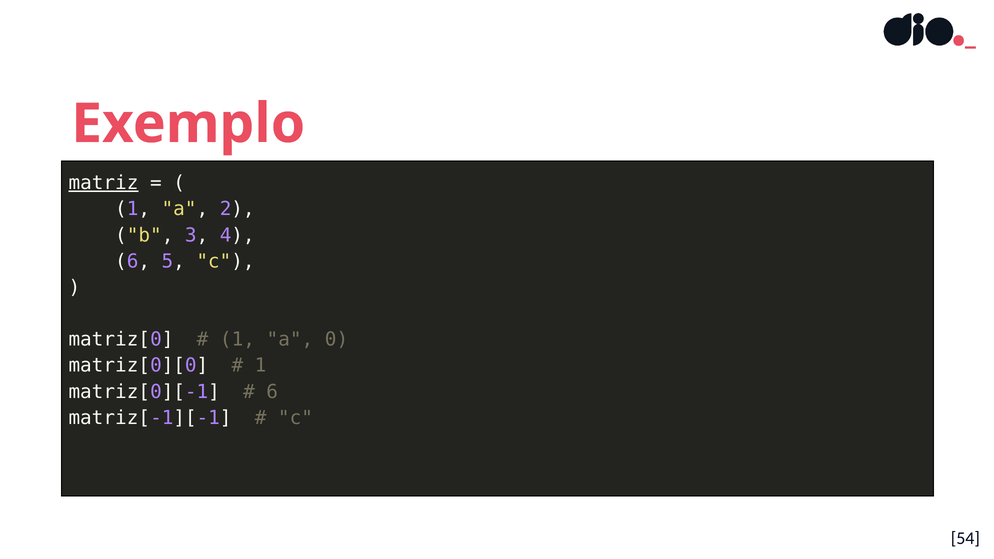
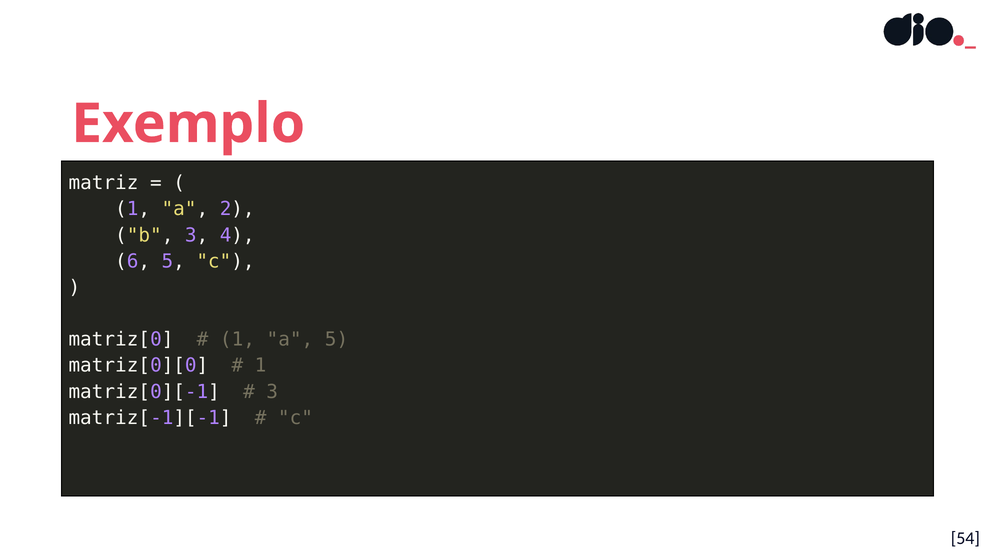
matriz underline: present -> none (103, 183)
a 0: 0 -> 5 (336, 340)
6: 6 -> 3 (272, 392)
